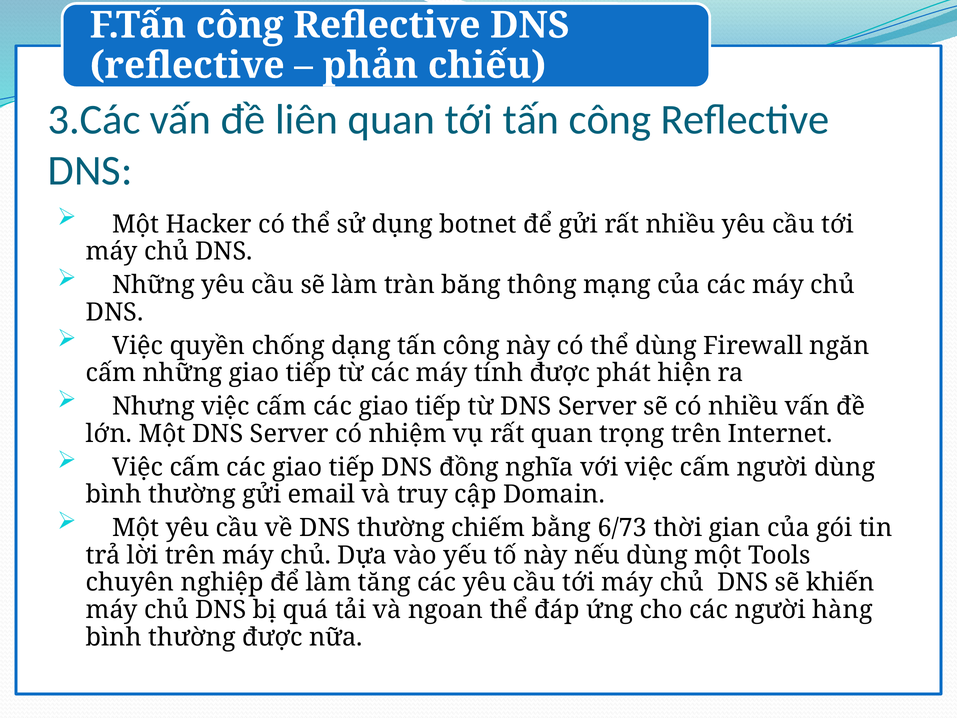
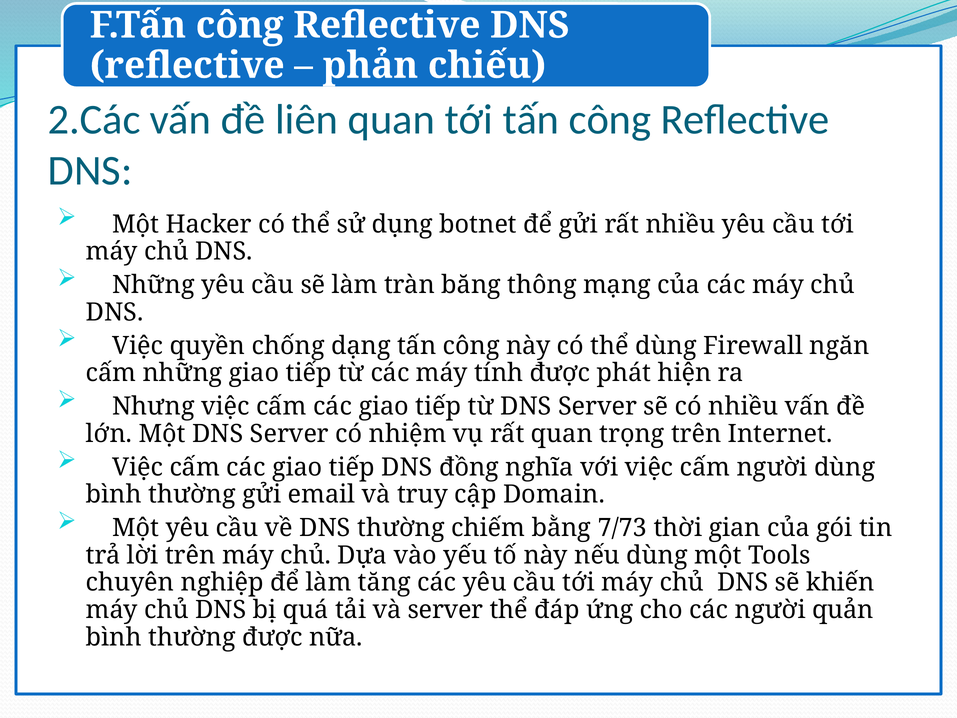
3.Các: 3.Các -> 2.Các (94, 120)
6/73: 6/73 -> 7/73 (622, 528)
và ngoan: ngoan -> server (446, 610)
hàng: hàng -> quản (843, 610)
